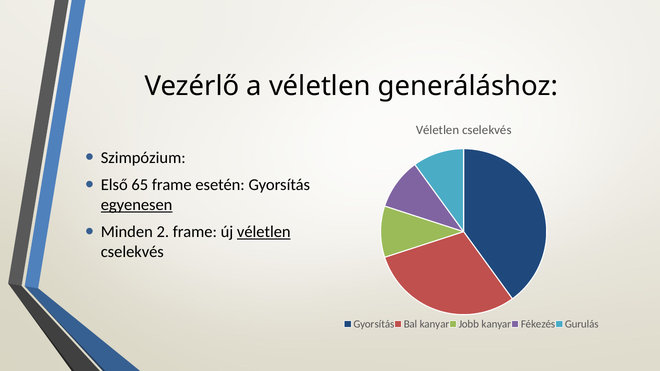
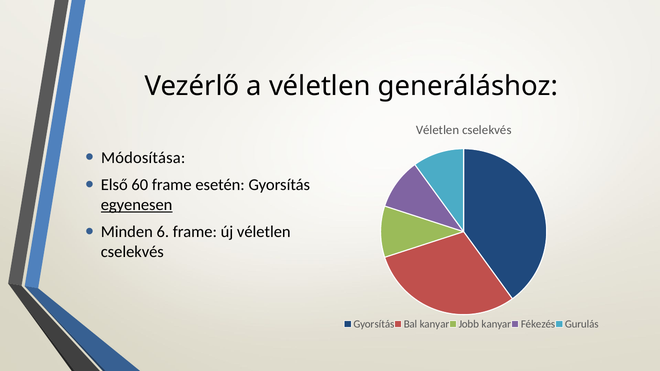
Szimpózium: Szimpózium -> Módosítása (143, 158)
65: 65 -> 60 (140, 185)
2: 2 -> 6 (163, 232)
véletlen underline: present -> none (264, 232)
